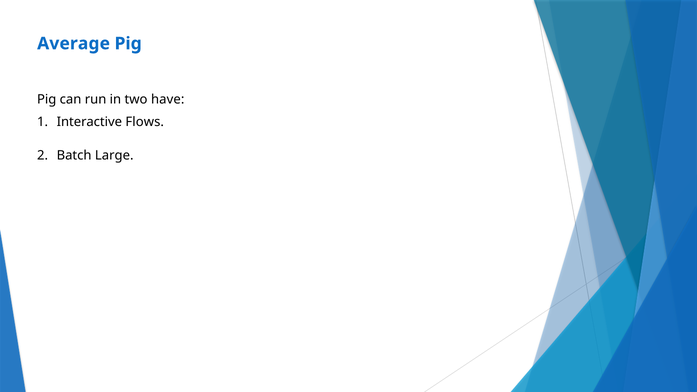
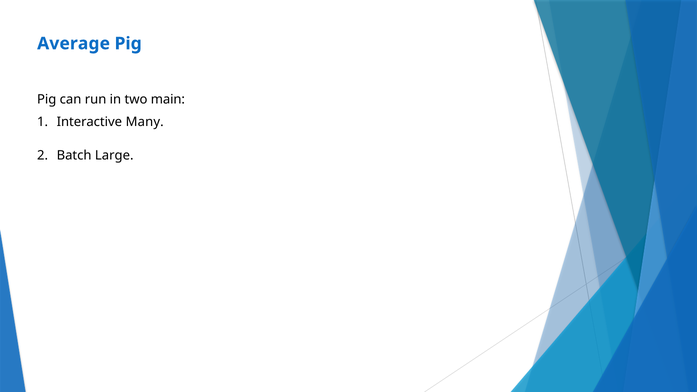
have: have -> main (168, 99)
Flows: Flows -> Many (145, 122)
